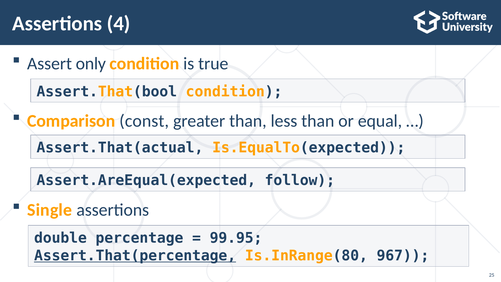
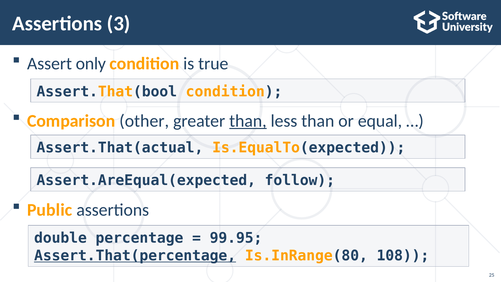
4: 4 -> 3 (119, 24)
const: const -> other (144, 121)
than underline: none -> present (248, 121)
Single: Single -> Public (50, 210)
967: 967 -> 108 (403, 256)
